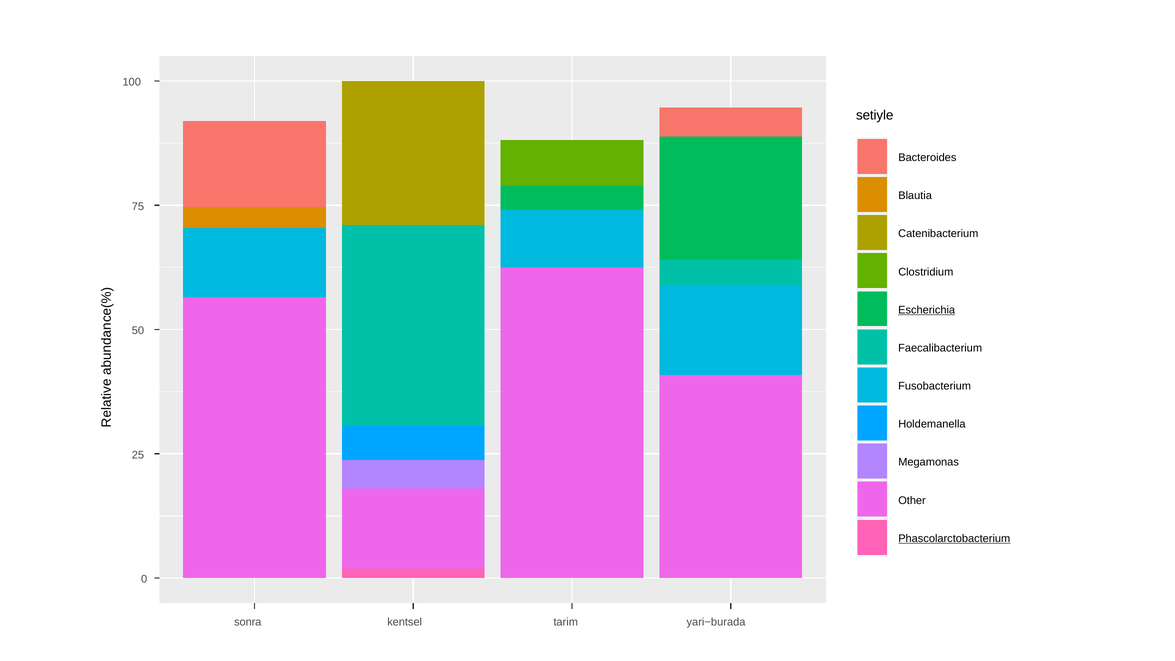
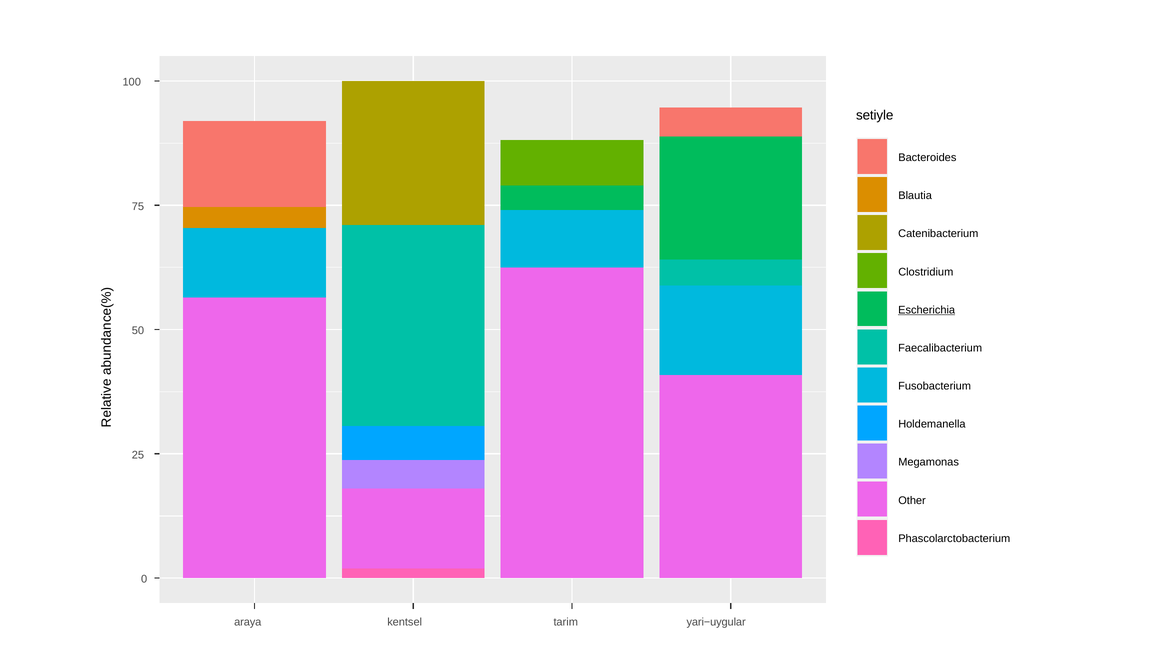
Phascolarctobacterium underline: present -> none (954, 538)
sonra: sonra -> araya (248, 622)
yari−burada: yari−burada -> yari−uygular (716, 622)
